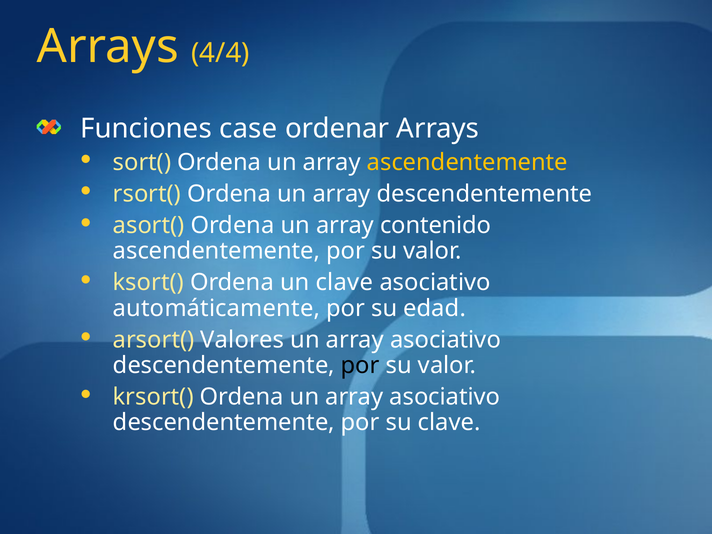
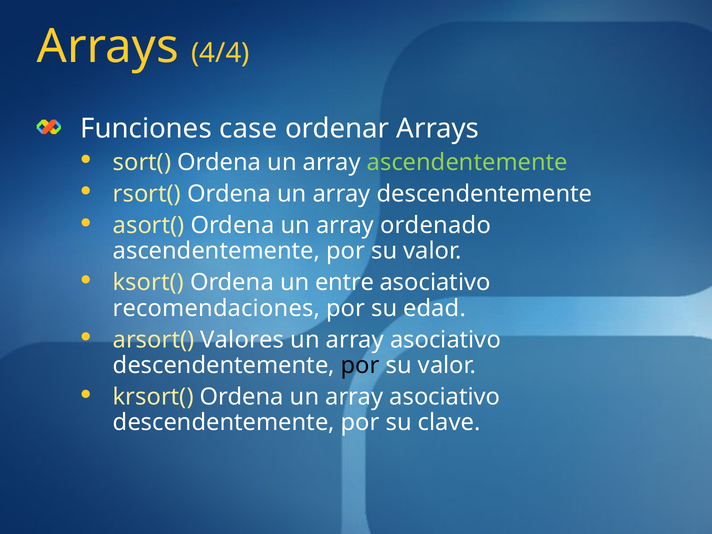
ascendentemente colour: yellow -> light green (467, 162)
contenido: contenido -> ordenado (436, 225)
un clave: clave -> entre (345, 283)
automáticamente: automáticamente -> recomendaciones (216, 308)
